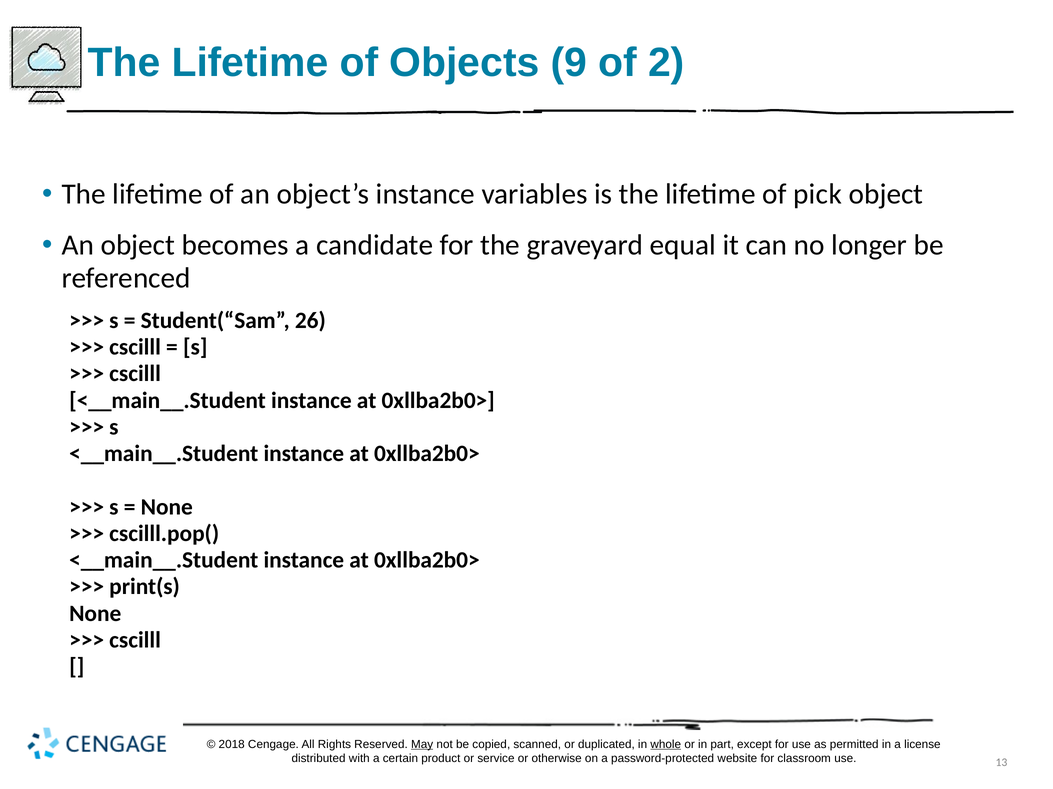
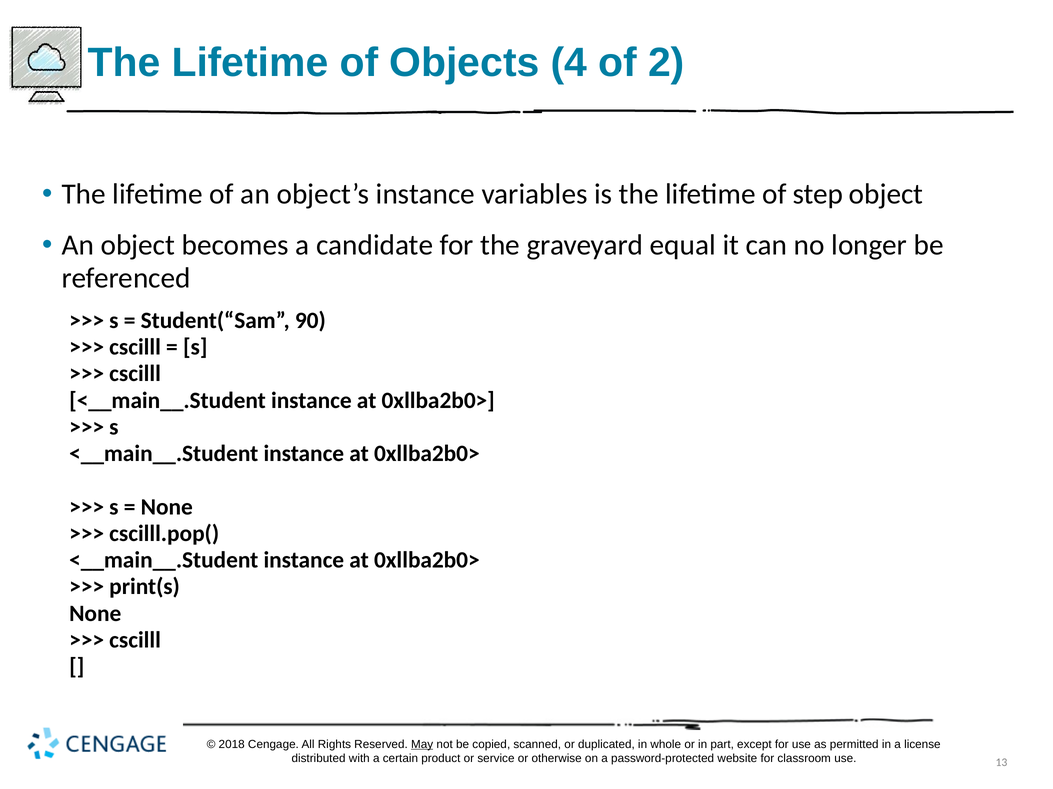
9: 9 -> 4 (569, 63)
pick: pick -> step (818, 194)
26: 26 -> 90 (310, 321)
whole underline: present -> none (666, 745)
